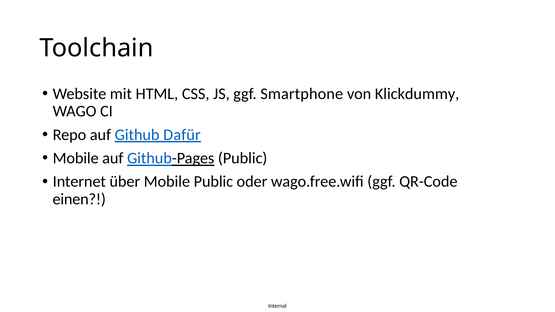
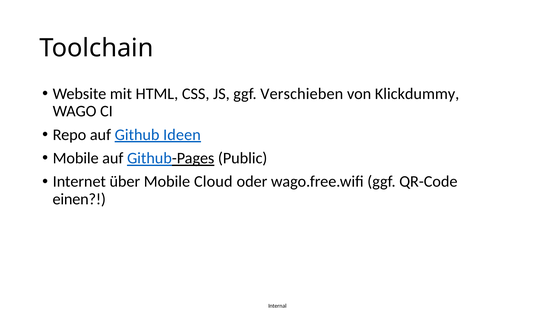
Smartphone: Smartphone -> Verschieben (302, 94)
Dafür: Dafür -> Ideen (182, 135)
Mobile Public: Public -> Cloud (213, 182)
